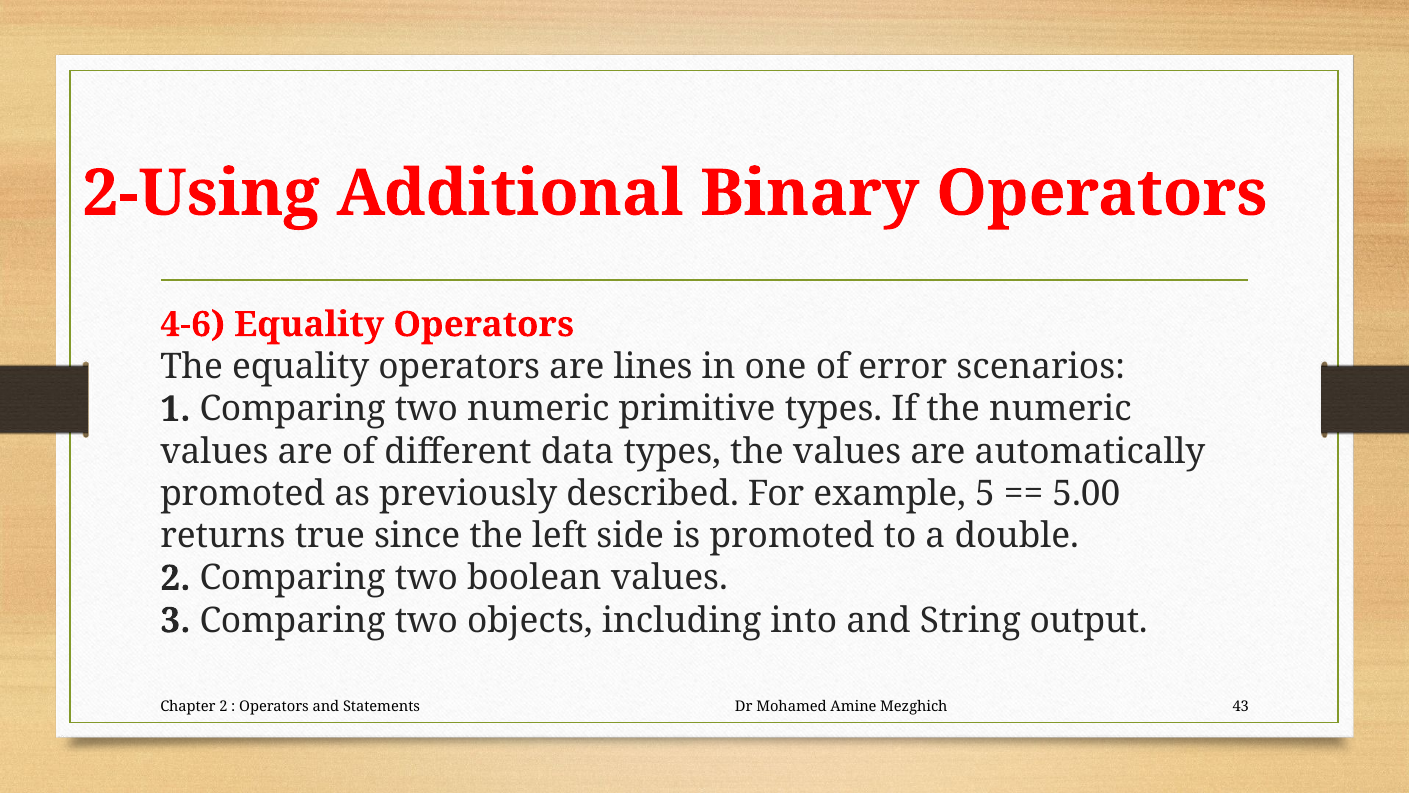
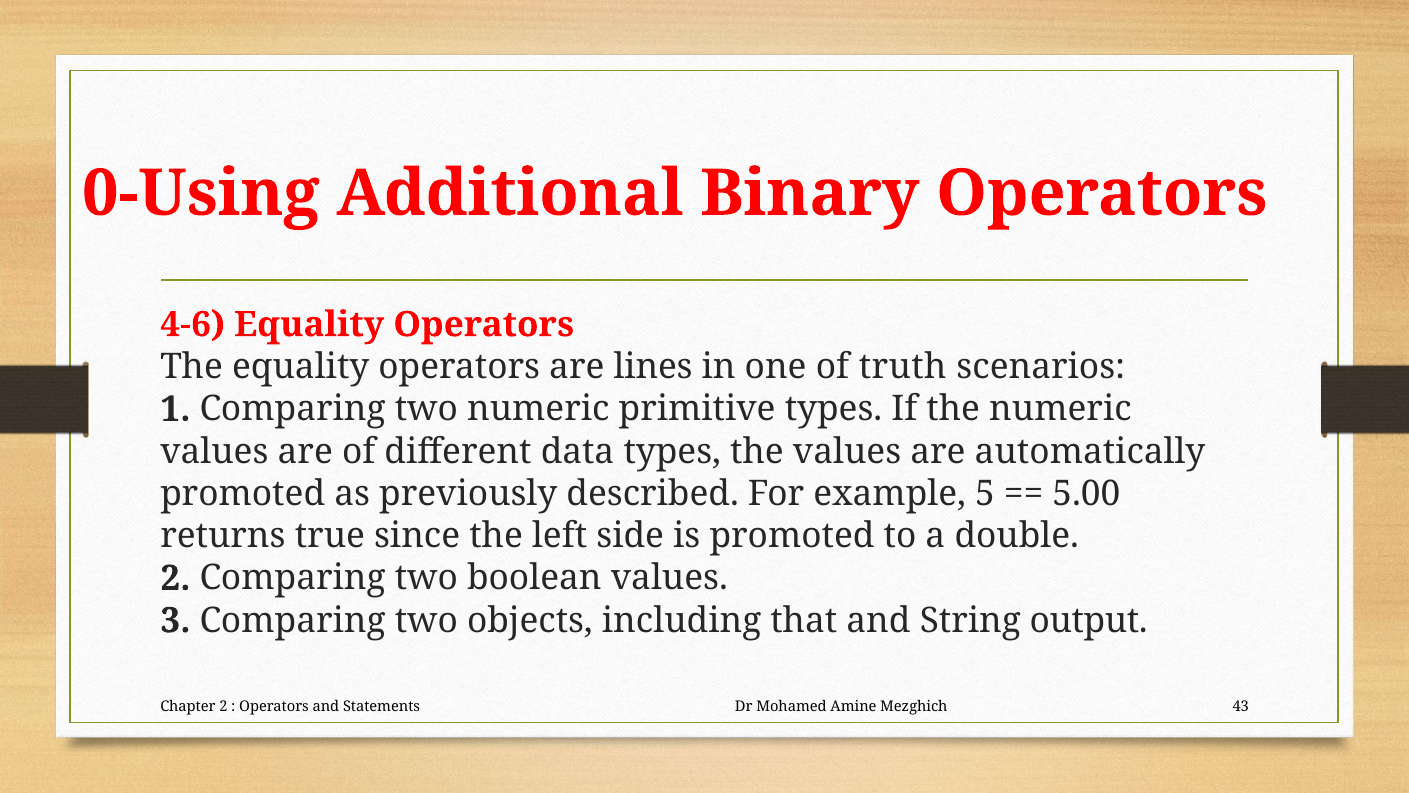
2-Using: 2-Using -> 0-Using (201, 193)
error: error -> truth (903, 367)
into: into -> that (804, 620)
